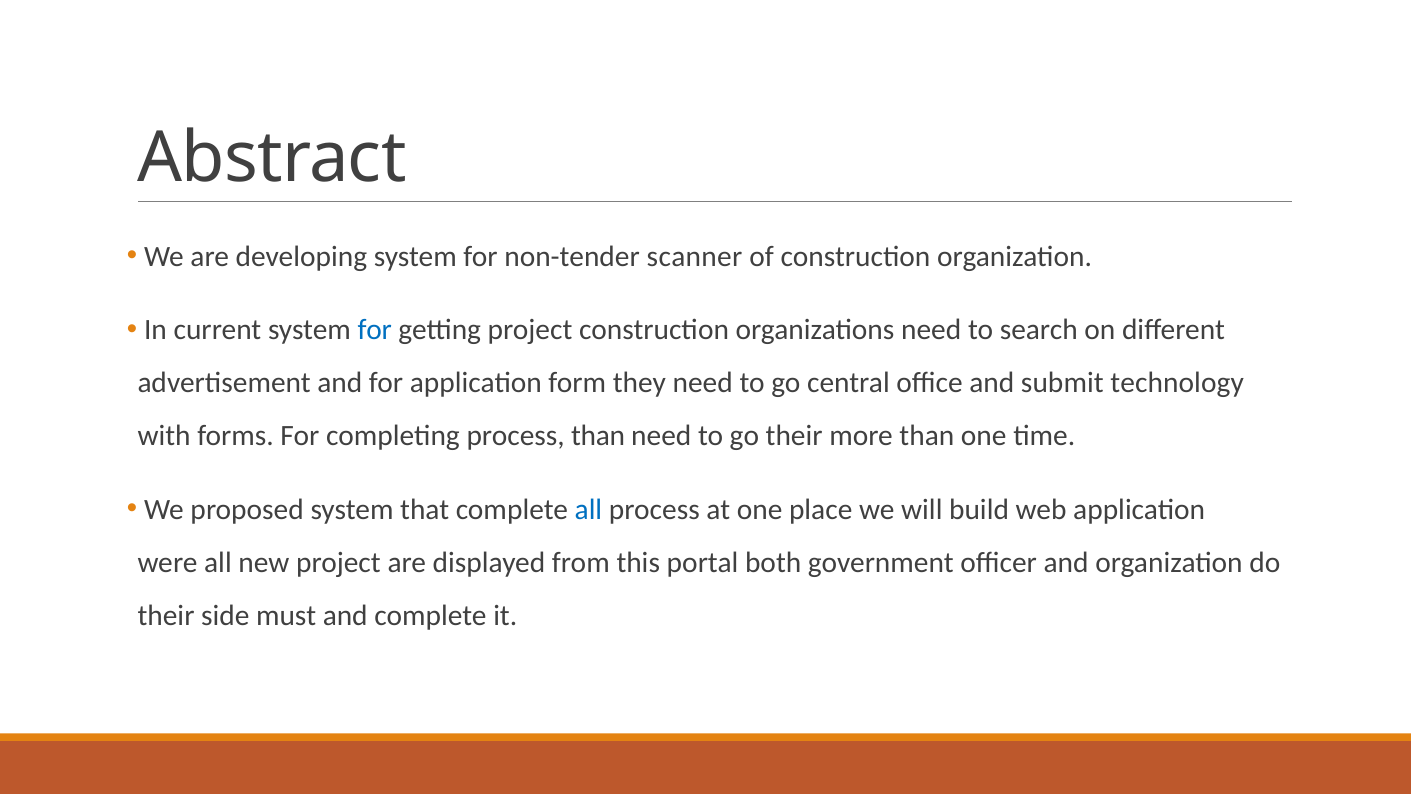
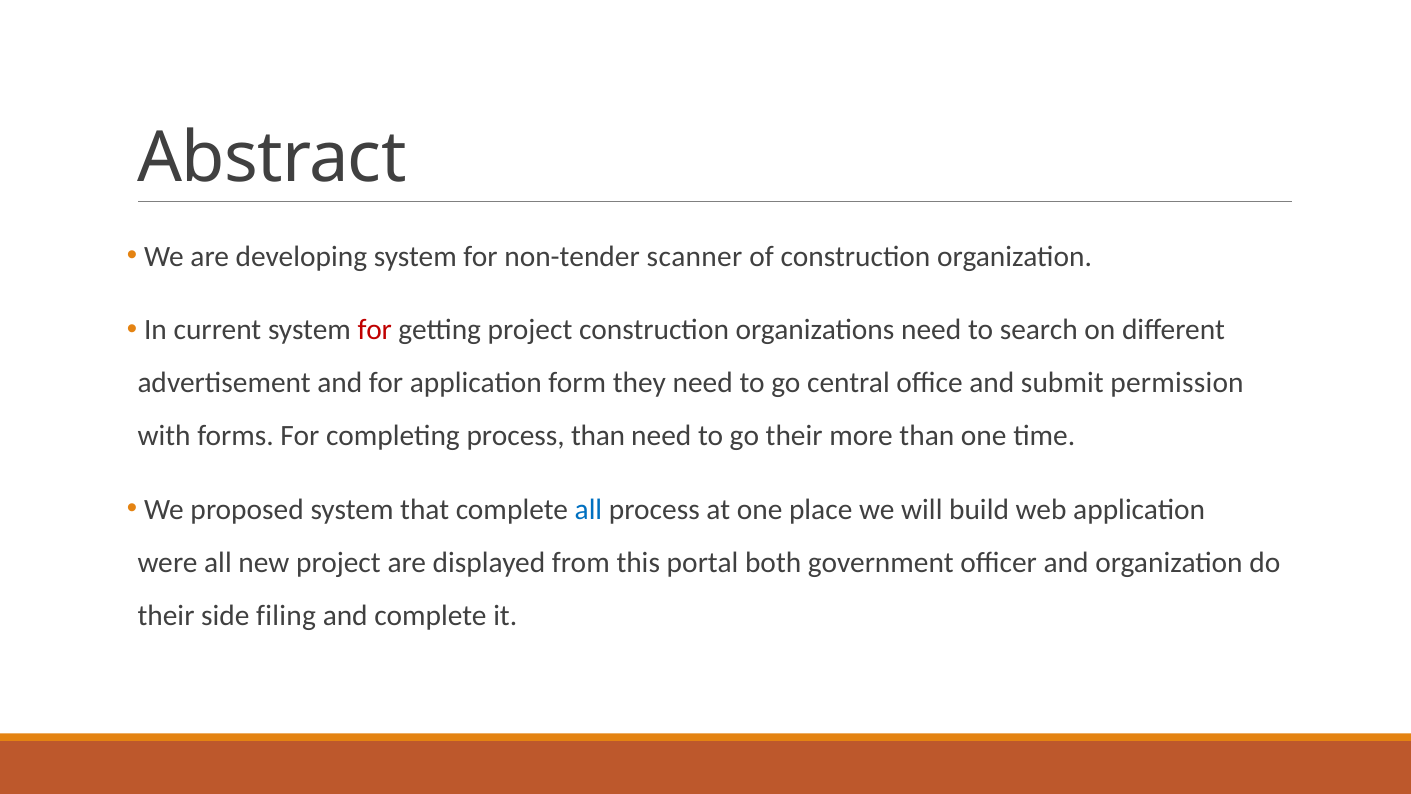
for colour: blue -> red (375, 330)
technology: technology -> permission (1177, 383)
must: must -> filing (286, 615)
